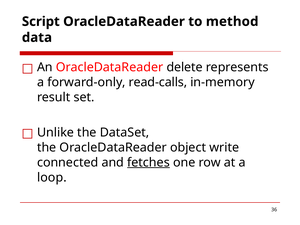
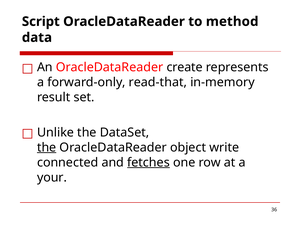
delete: delete -> create (185, 67)
read-calls: read-calls -> read-that (158, 82)
the underline: none -> present (47, 147)
loop: loop -> your (52, 177)
